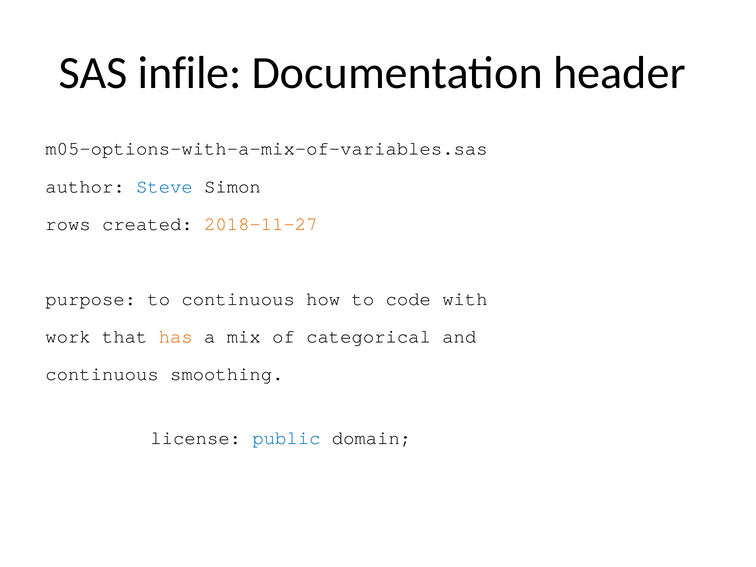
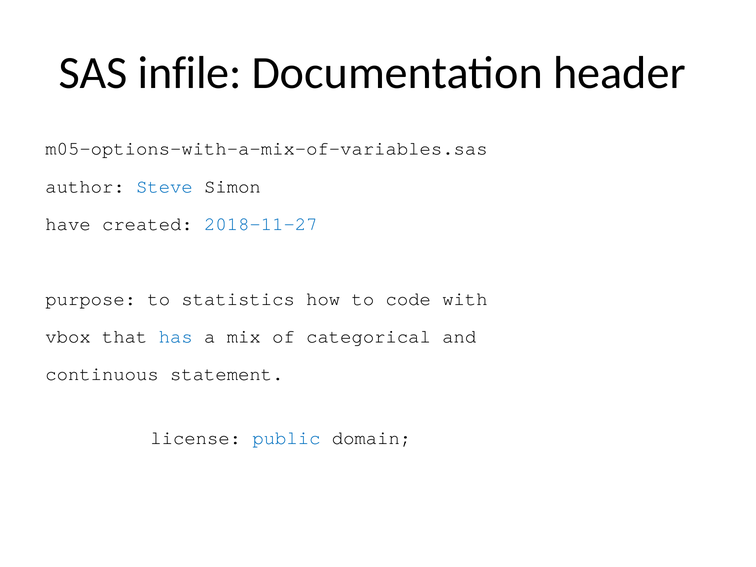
rows: rows -> have (68, 224)
2018-11-27 colour: orange -> blue (261, 224)
to continuous: continuous -> statistics (238, 299)
work: work -> vbox (68, 337)
has colour: orange -> blue (176, 337)
smoothing: smoothing -> statement (227, 374)
